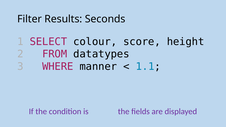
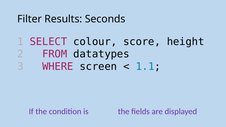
manner: manner -> screen (98, 67)
